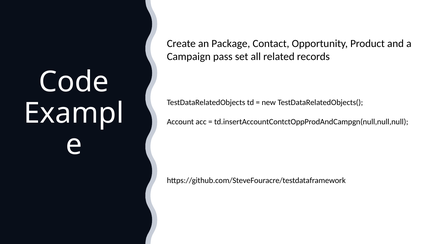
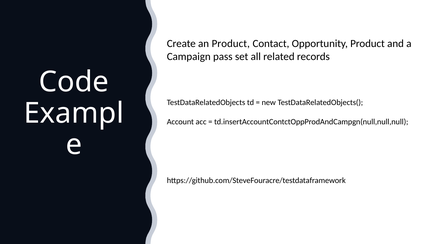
an Package: Package -> Product (231, 43)
